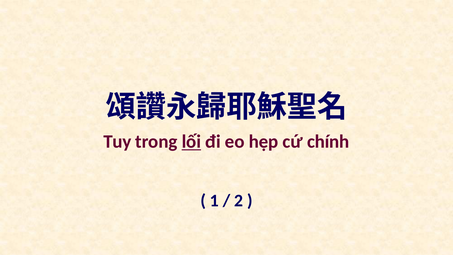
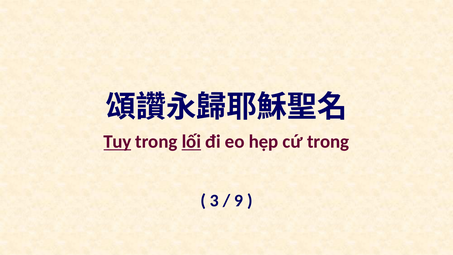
Tuy underline: none -> present (117, 142)
cứ chính: chính -> trong (328, 142)
1: 1 -> 3 (214, 201)
2: 2 -> 9 (239, 201)
